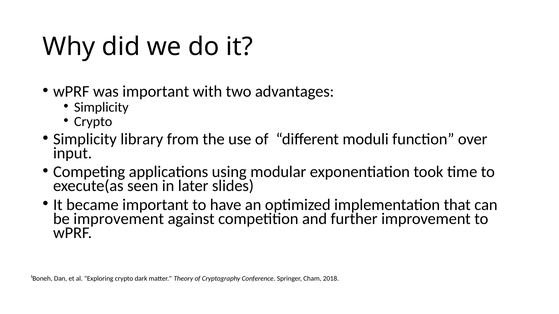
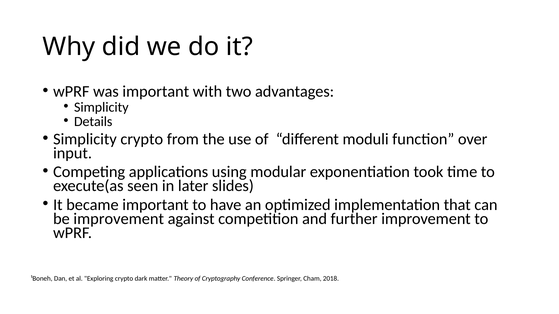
Crypto: Crypto -> Details (93, 122)
Simplicity library: library -> crypto (142, 139)
